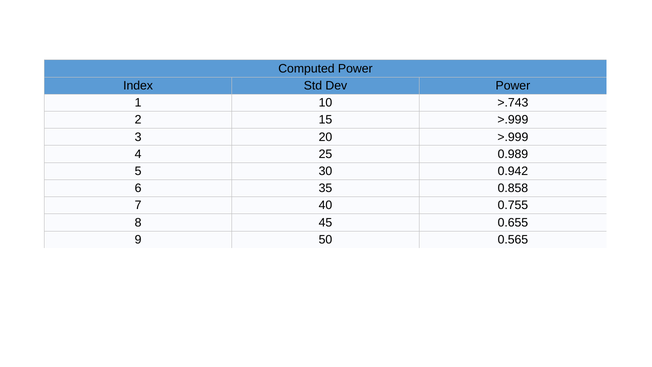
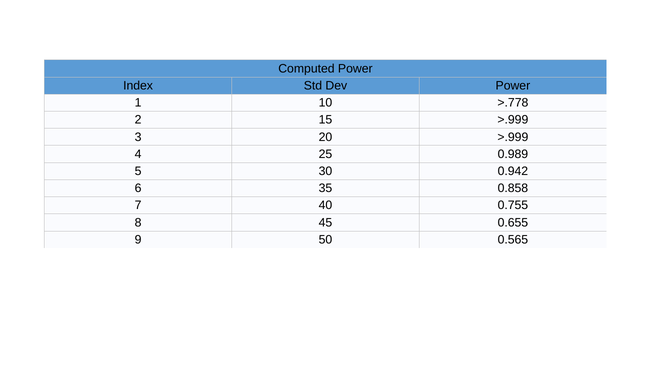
>.743: >.743 -> >.778 (513, 103)
